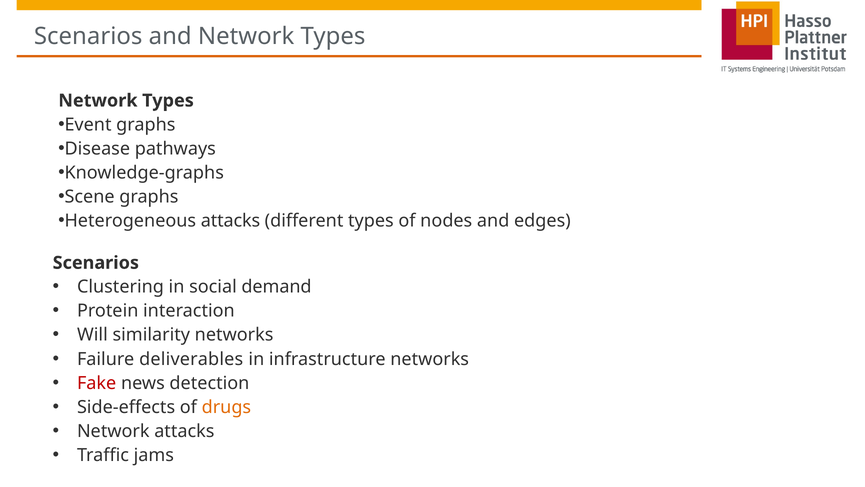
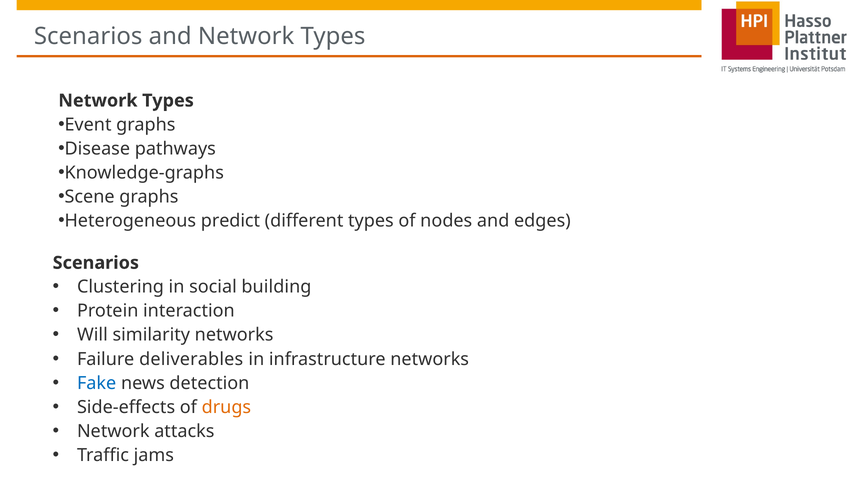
Heterogeneous attacks: attacks -> predict (230, 221)
demand: demand -> building (276, 287)
Fake colour: red -> blue (97, 383)
